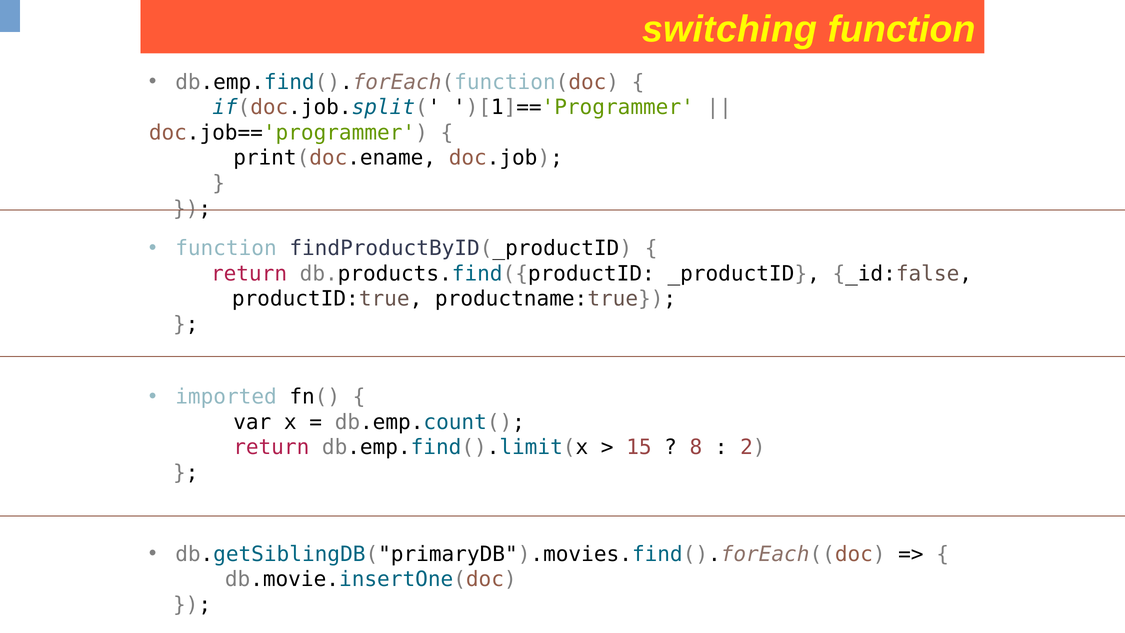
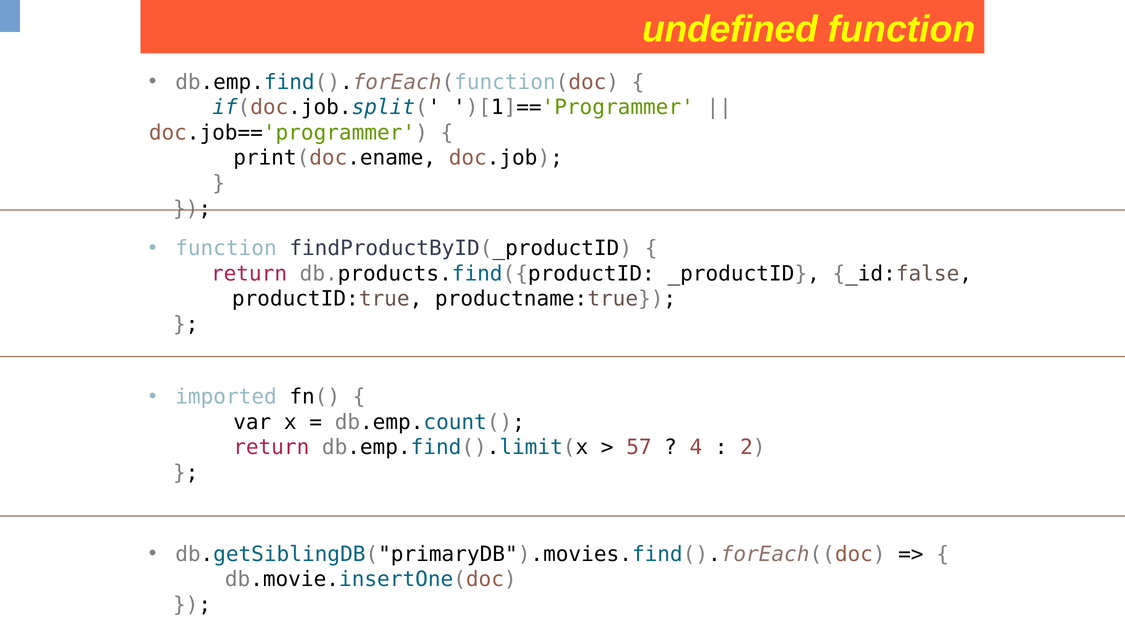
switching: switching -> undefined (730, 29)
15: 15 -> 57 (639, 447)
8: 8 -> 4 (696, 447)
